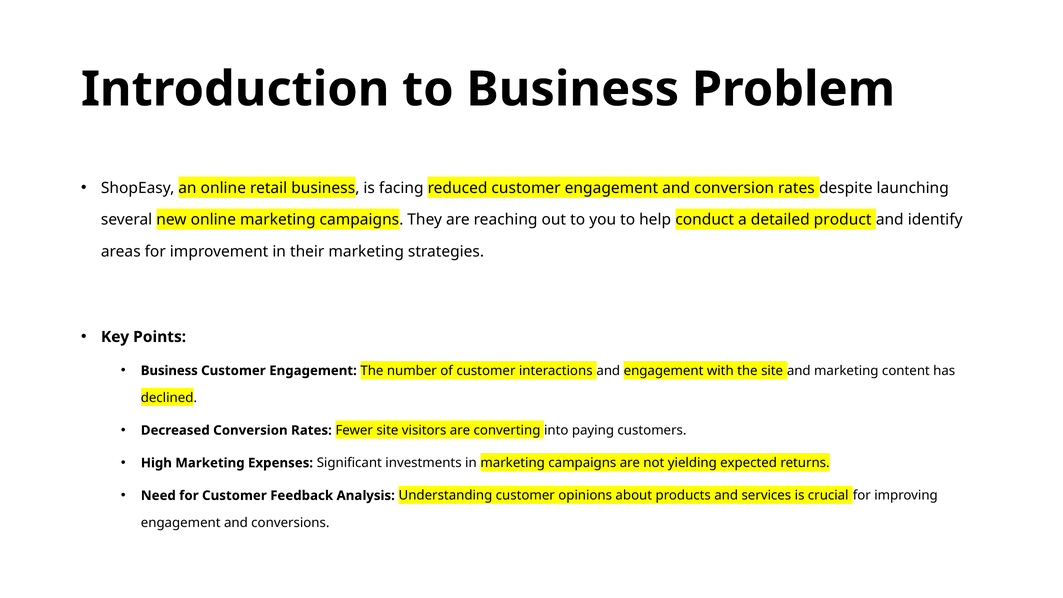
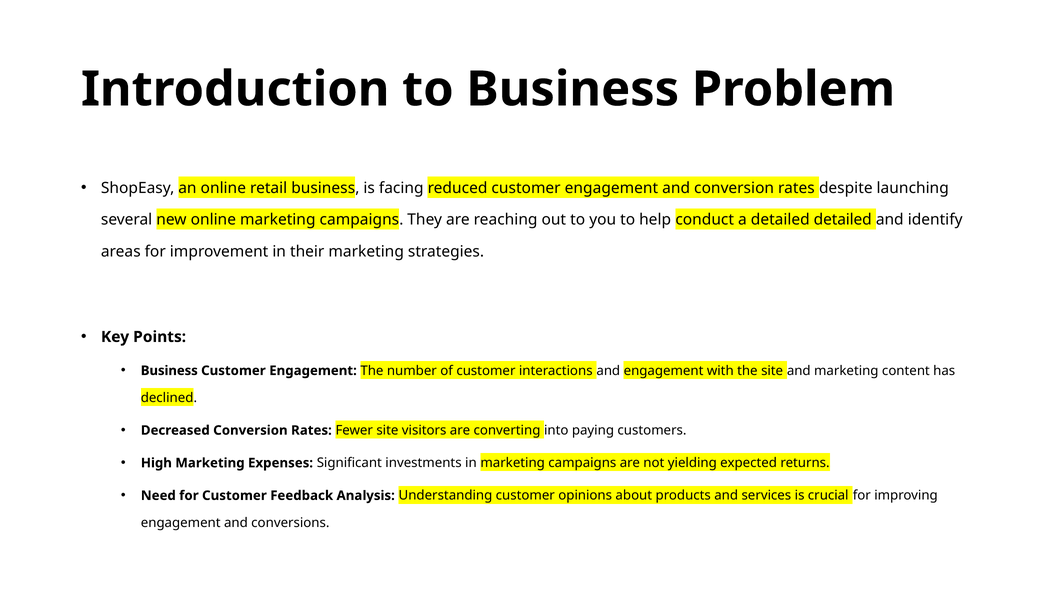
detailed product: product -> detailed (843, 220)
